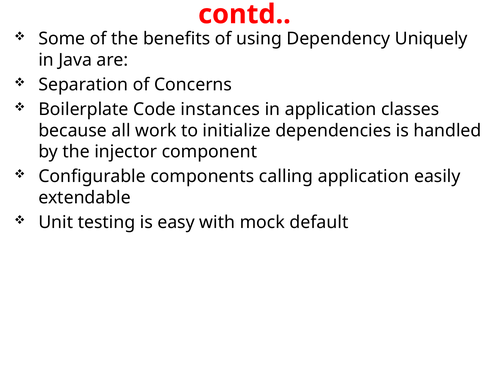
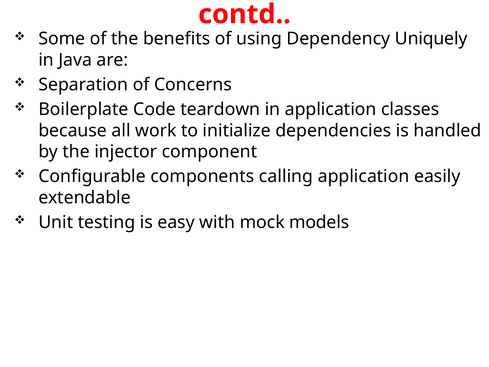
instances: instances -> teardown (220, 109)
default: default -> models (319, 222)
